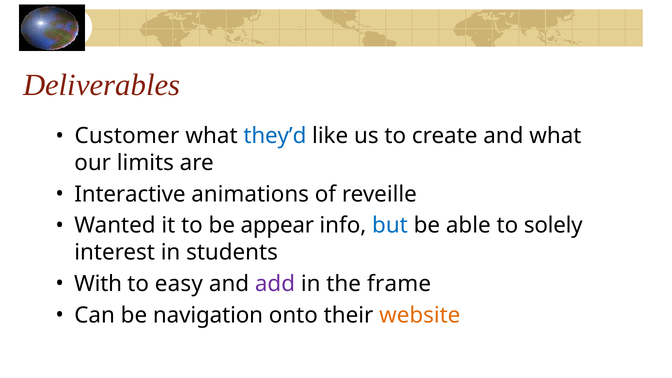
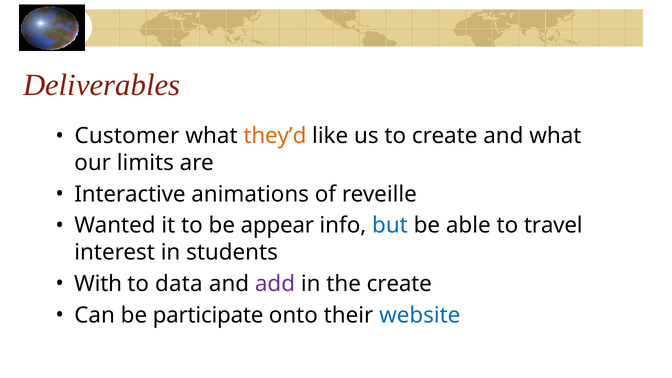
they’d colour: blue -> orange (275, 136)
solely: solely -> travel (553, 226)
easy: easy -> data (179, 284)
the frame: frame -> create (399, 284)
navigation: navigation -> participate (208, 315)
website colour: orange -> blue (420, 315)
